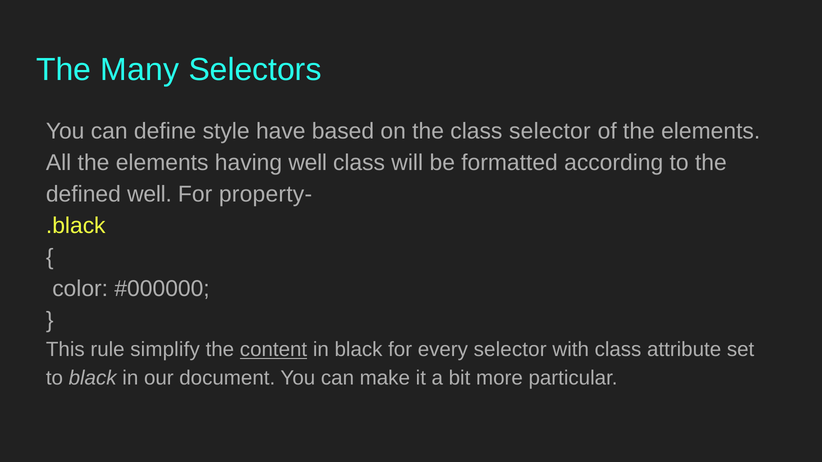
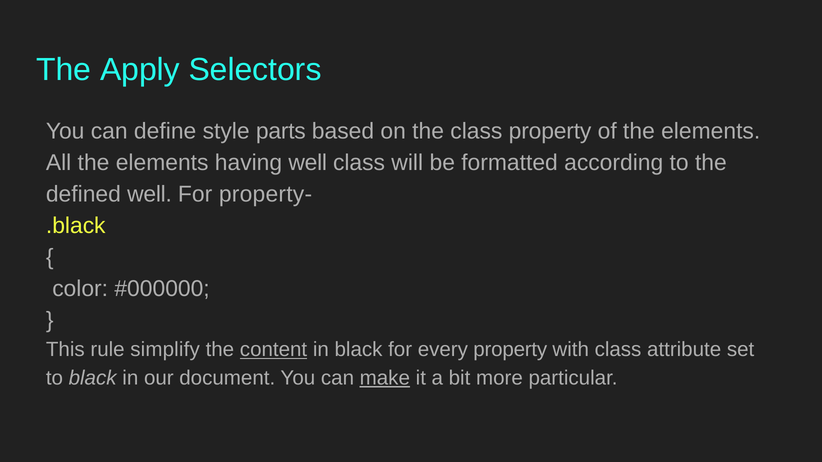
Many: Many -> Apply (140, 70)
have: have -> parts (281, 131)
class selector: selector -> property (550, 131)
every selector: selector -> property (510, 350)
make underline: none -> present (385, 378)
